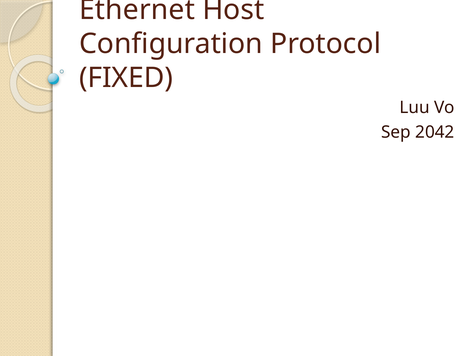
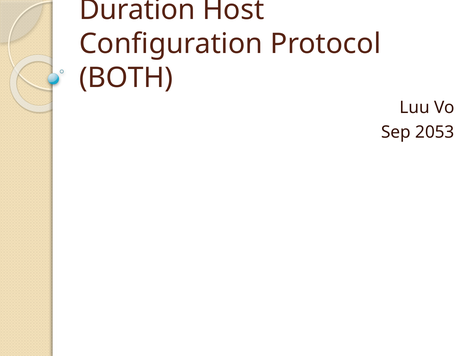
Ethernet: Ethernet -> Duration (137, 10)
FIXED: FIXED -> BOTH (126, 78)
2042: 2042 -> 2053 (435, 132)
